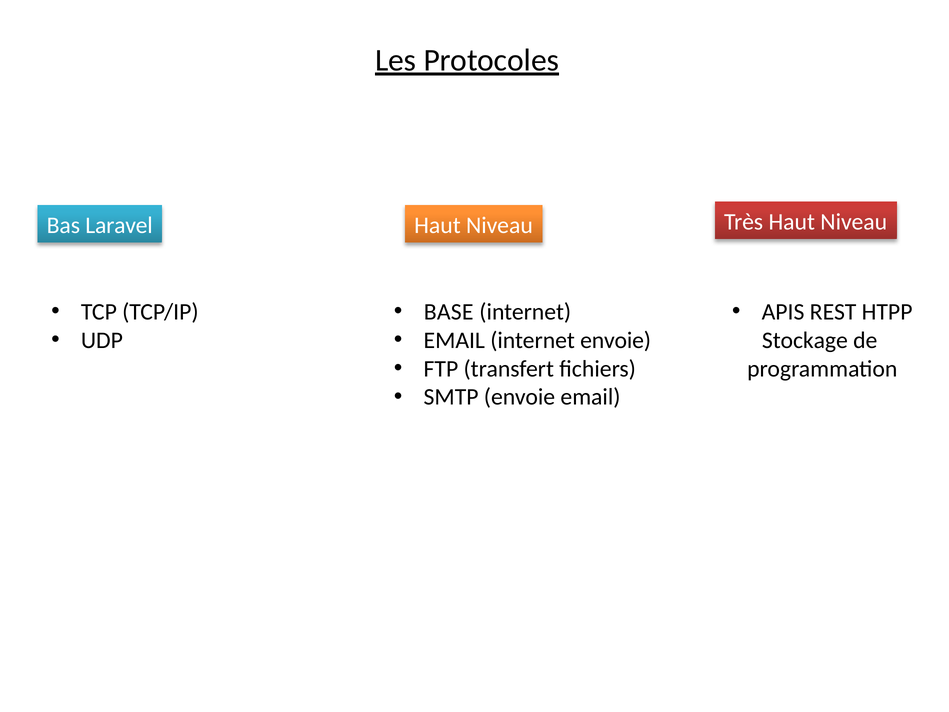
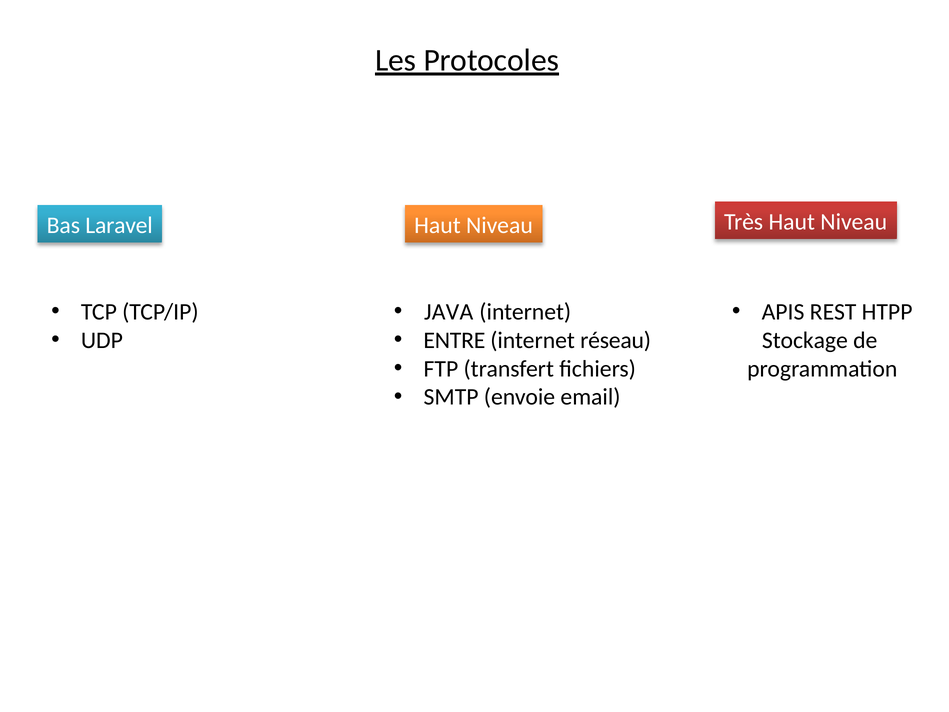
BASE: BASE -> JAVA (449, 312)
EMAIL: EMAIL -> ENTRE (454, 340)
internet envoie: envoie -> réseau (616, 340)
